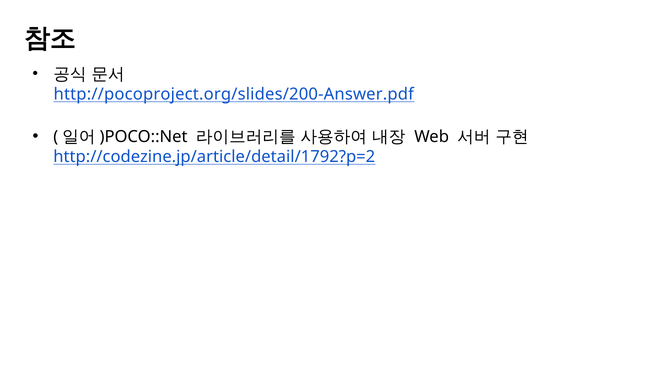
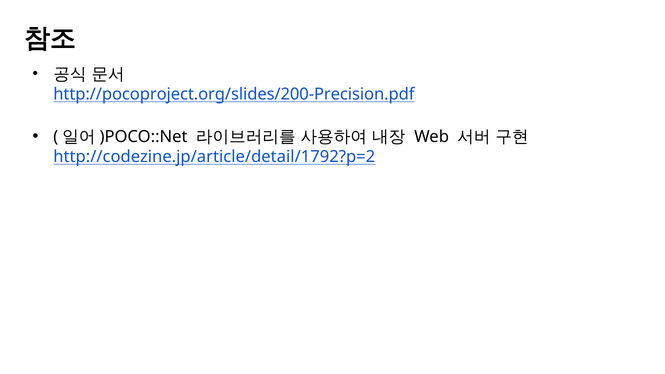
http://pocoproject.org/slides/200-Answer.pdf: http://pocoproject.org/slides/200-Answer.pdf -> http://pocoproject.org/slides/200-Precision.pdf (234, 94)
